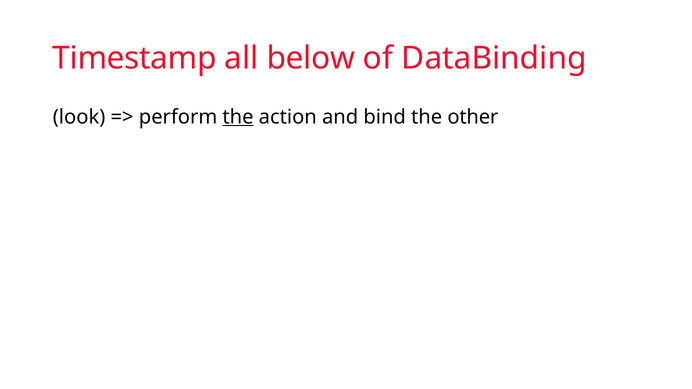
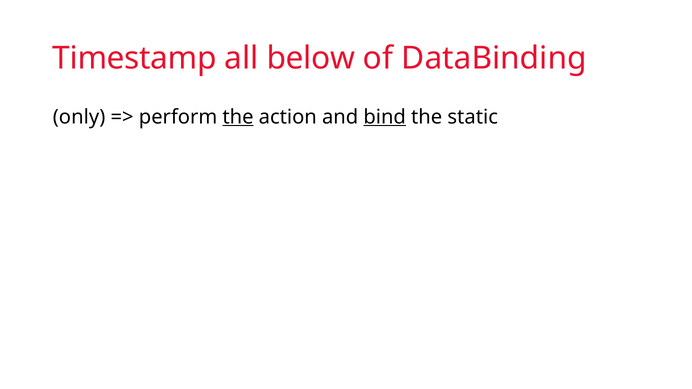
look: look -> only (79, 117)
bind underline: none -> present (385, 117)
other: other -> static (473, 117)
